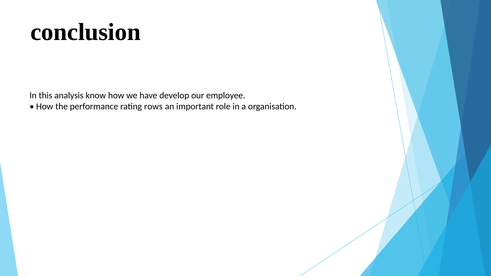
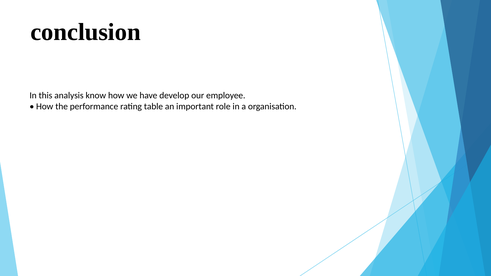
rows: rows -> table (153, 107)
